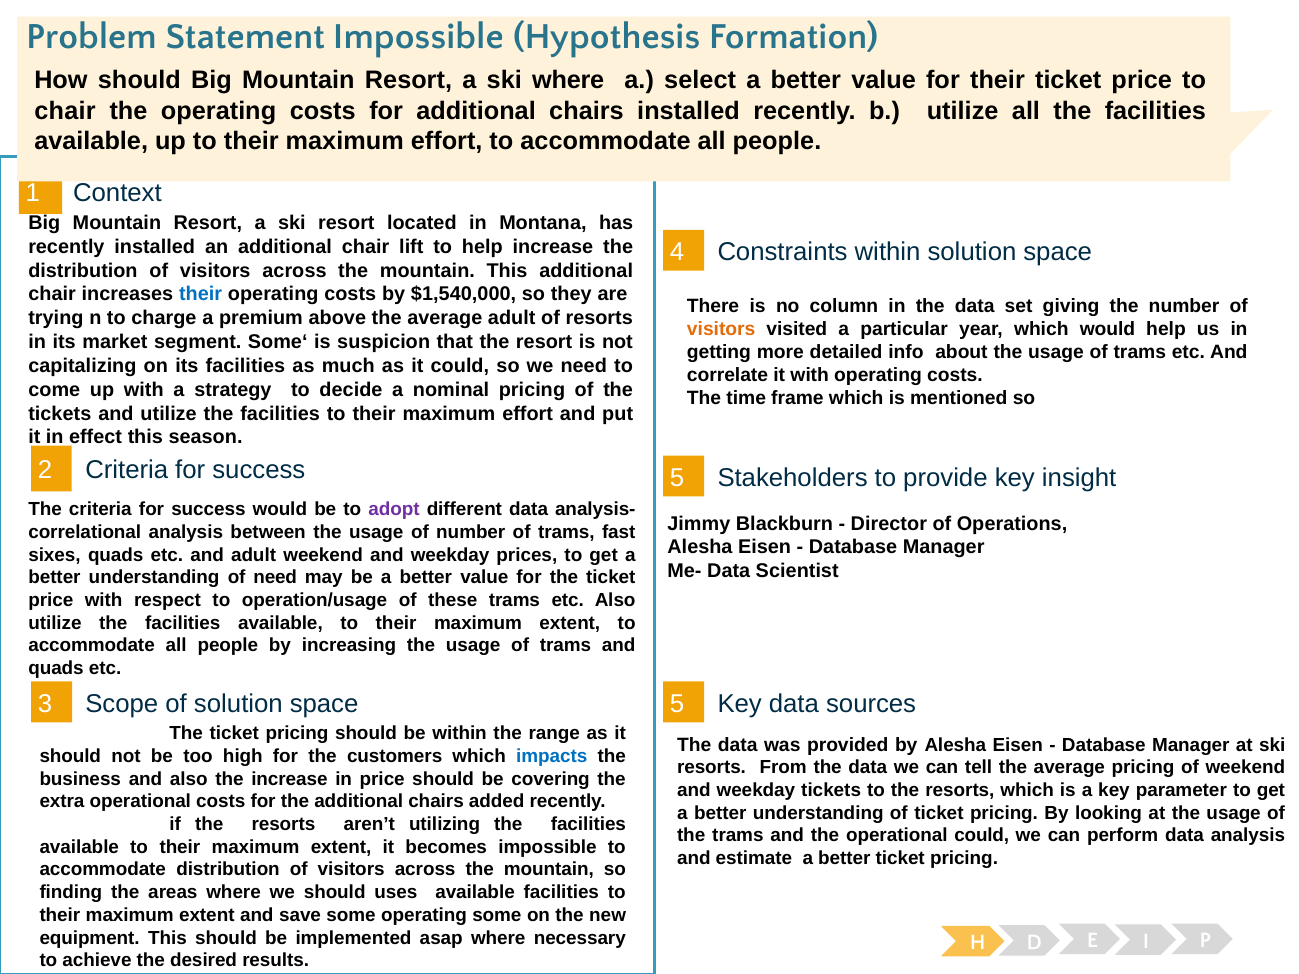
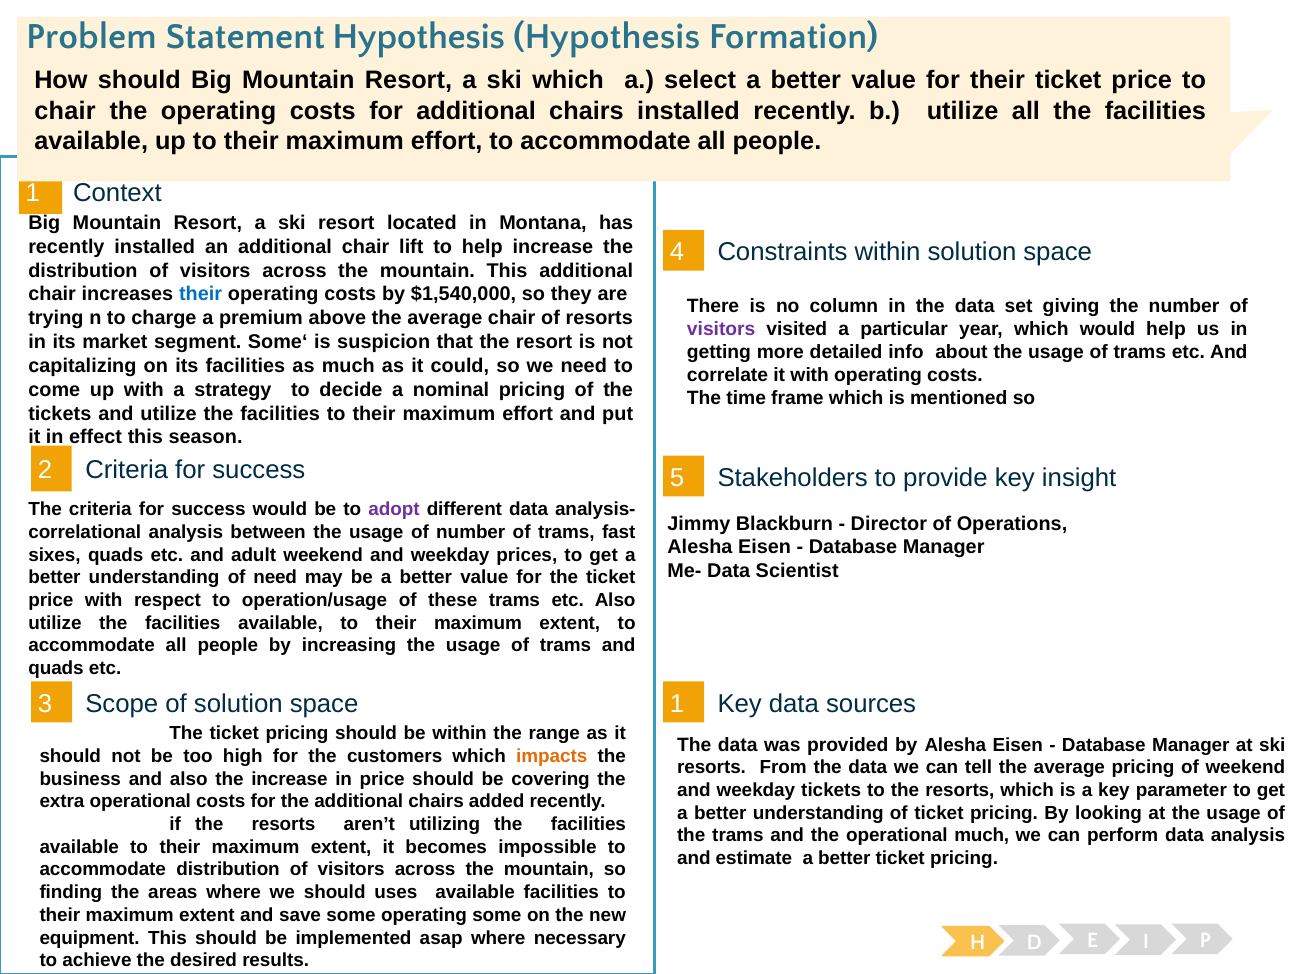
Statement Impossible: Impossible -> Hypothesis (419, 36)
ski where: where -> which (568, 81)
average adult: adult -> chair (512, 318)
visitors colour: orange -> purple (721, 329)
3 5: 5 -> 1 (677, 704)
impacts colour: blue -> orange (552, 756)
operational could: could -> much (982, 836)
